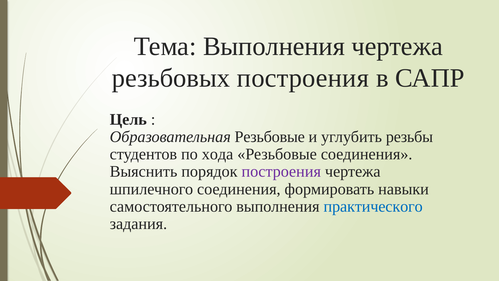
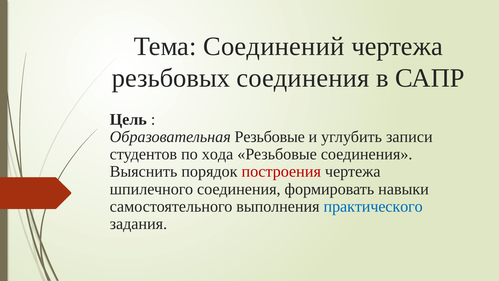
Тема Выполнения: Выполнения -> Соединений (274, 46)
резьбовых построения: построения -> соединения (303, 78)
резьбы: резьбы -> записи (409, 137)
построения colour: purple -> red (281, 171)
